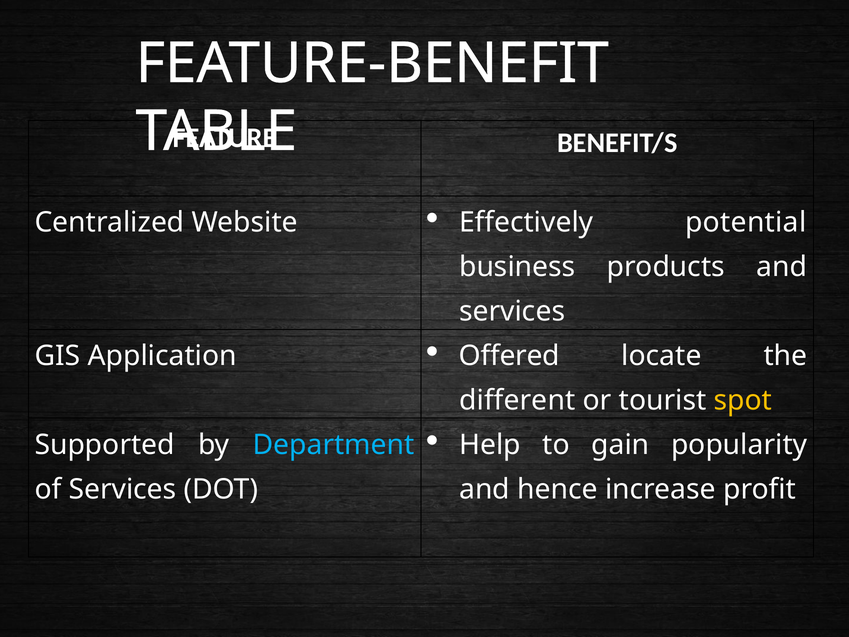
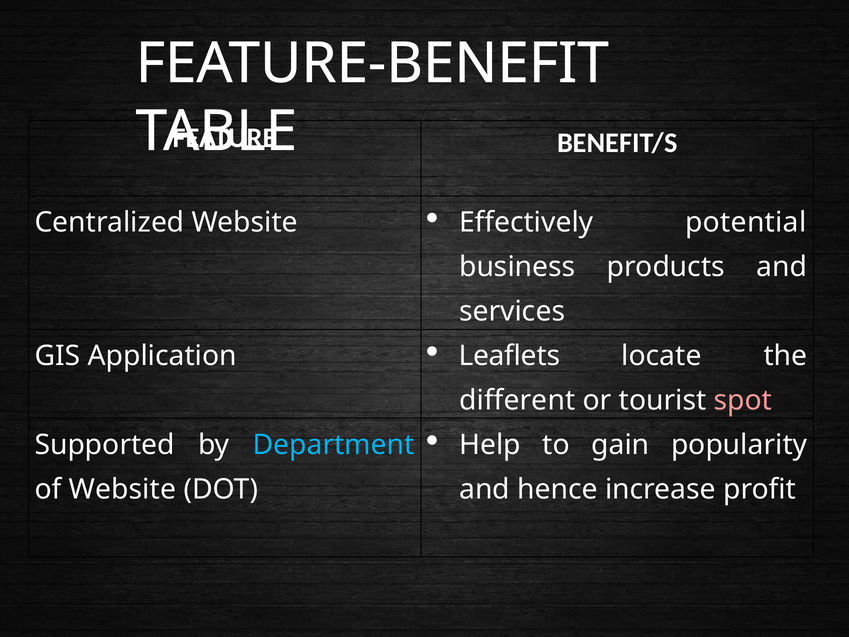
Offered: Offered -> Leaflets (509, 356)
spot colour: yellow -> pink (743, 400)
of Services: Services -> Website (122, 489)
